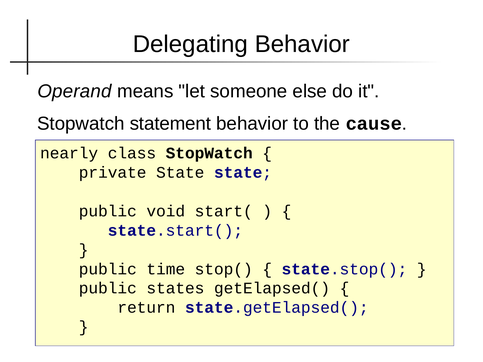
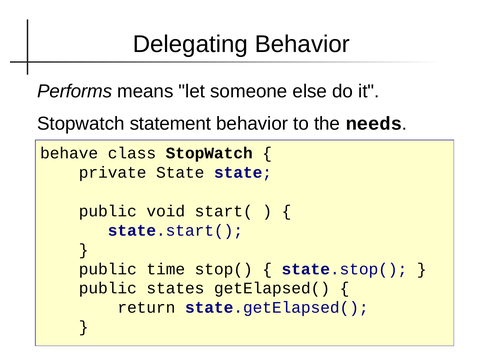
Operand: Operand -> Performs (75, 92)
cause: cause -> needs (374, 124)
nearly: nearly -> behave (69, 153)
